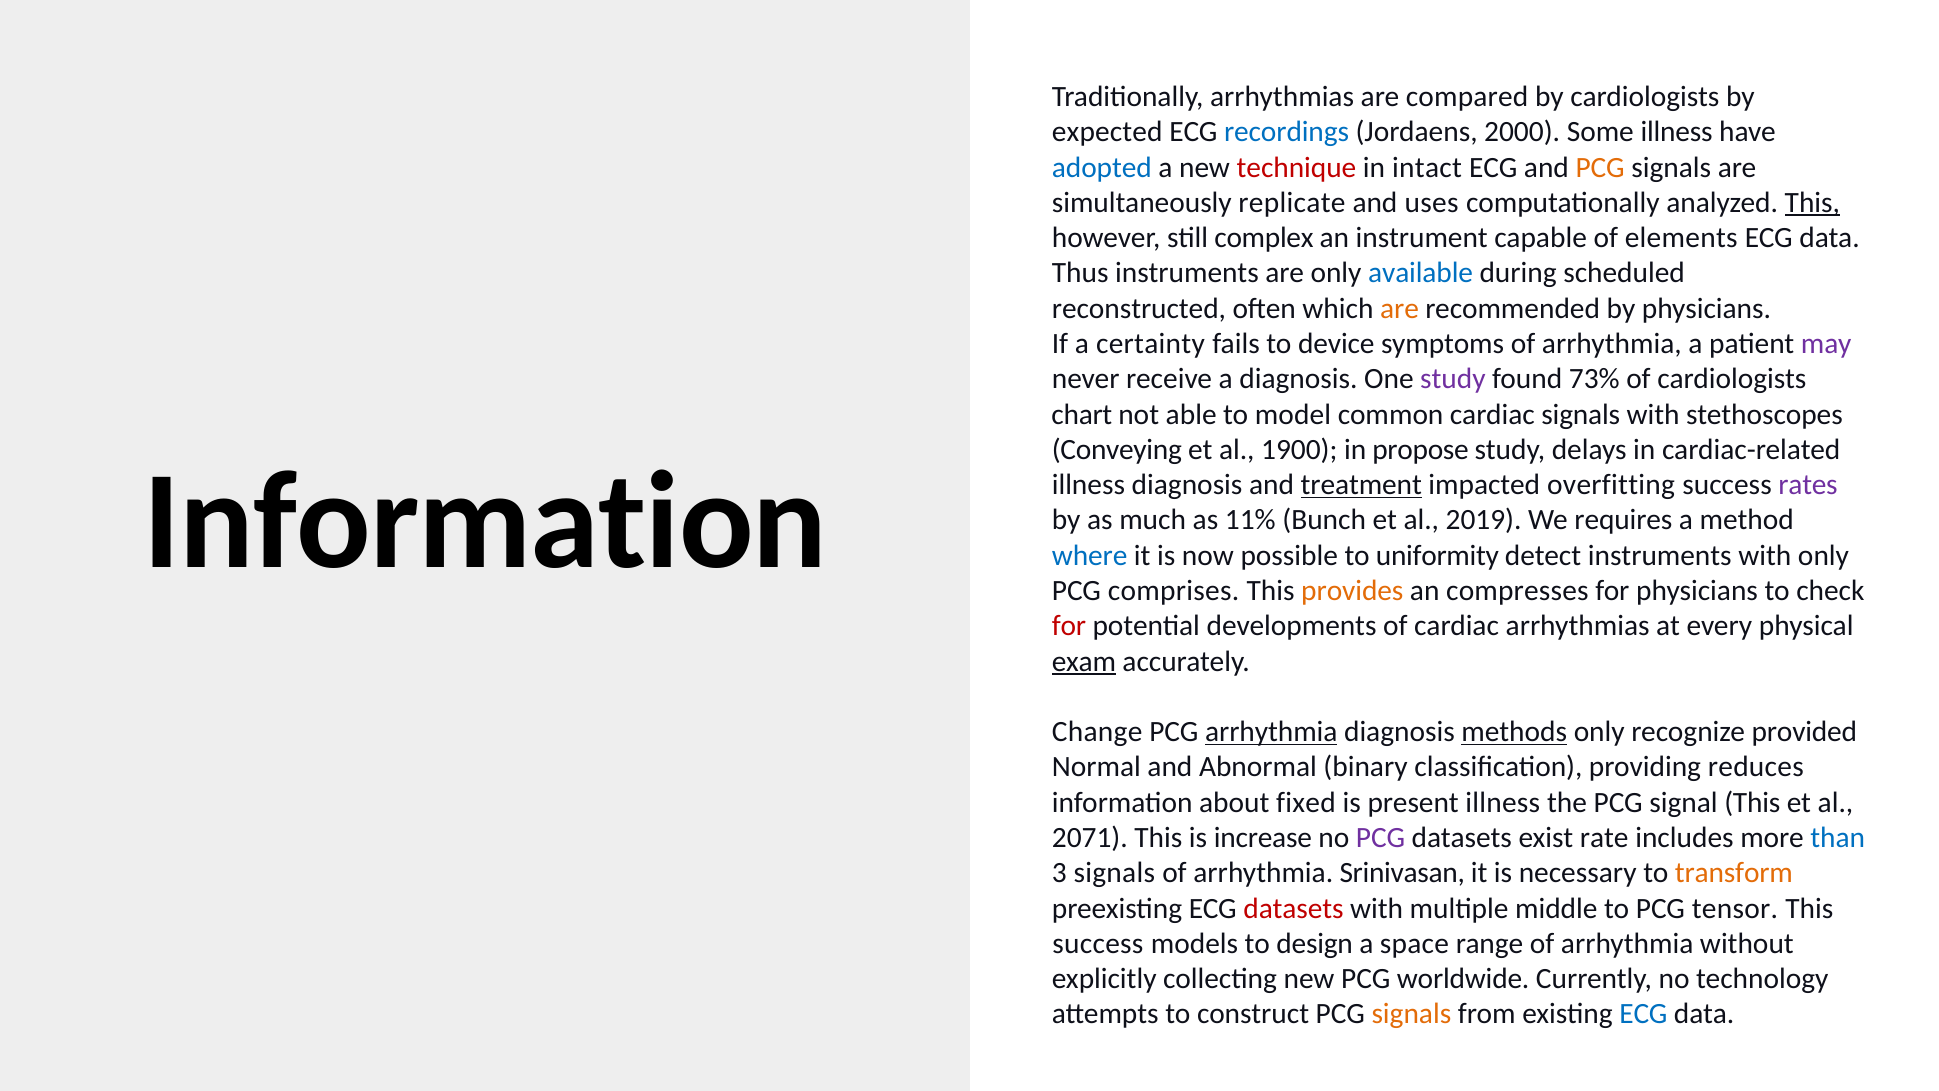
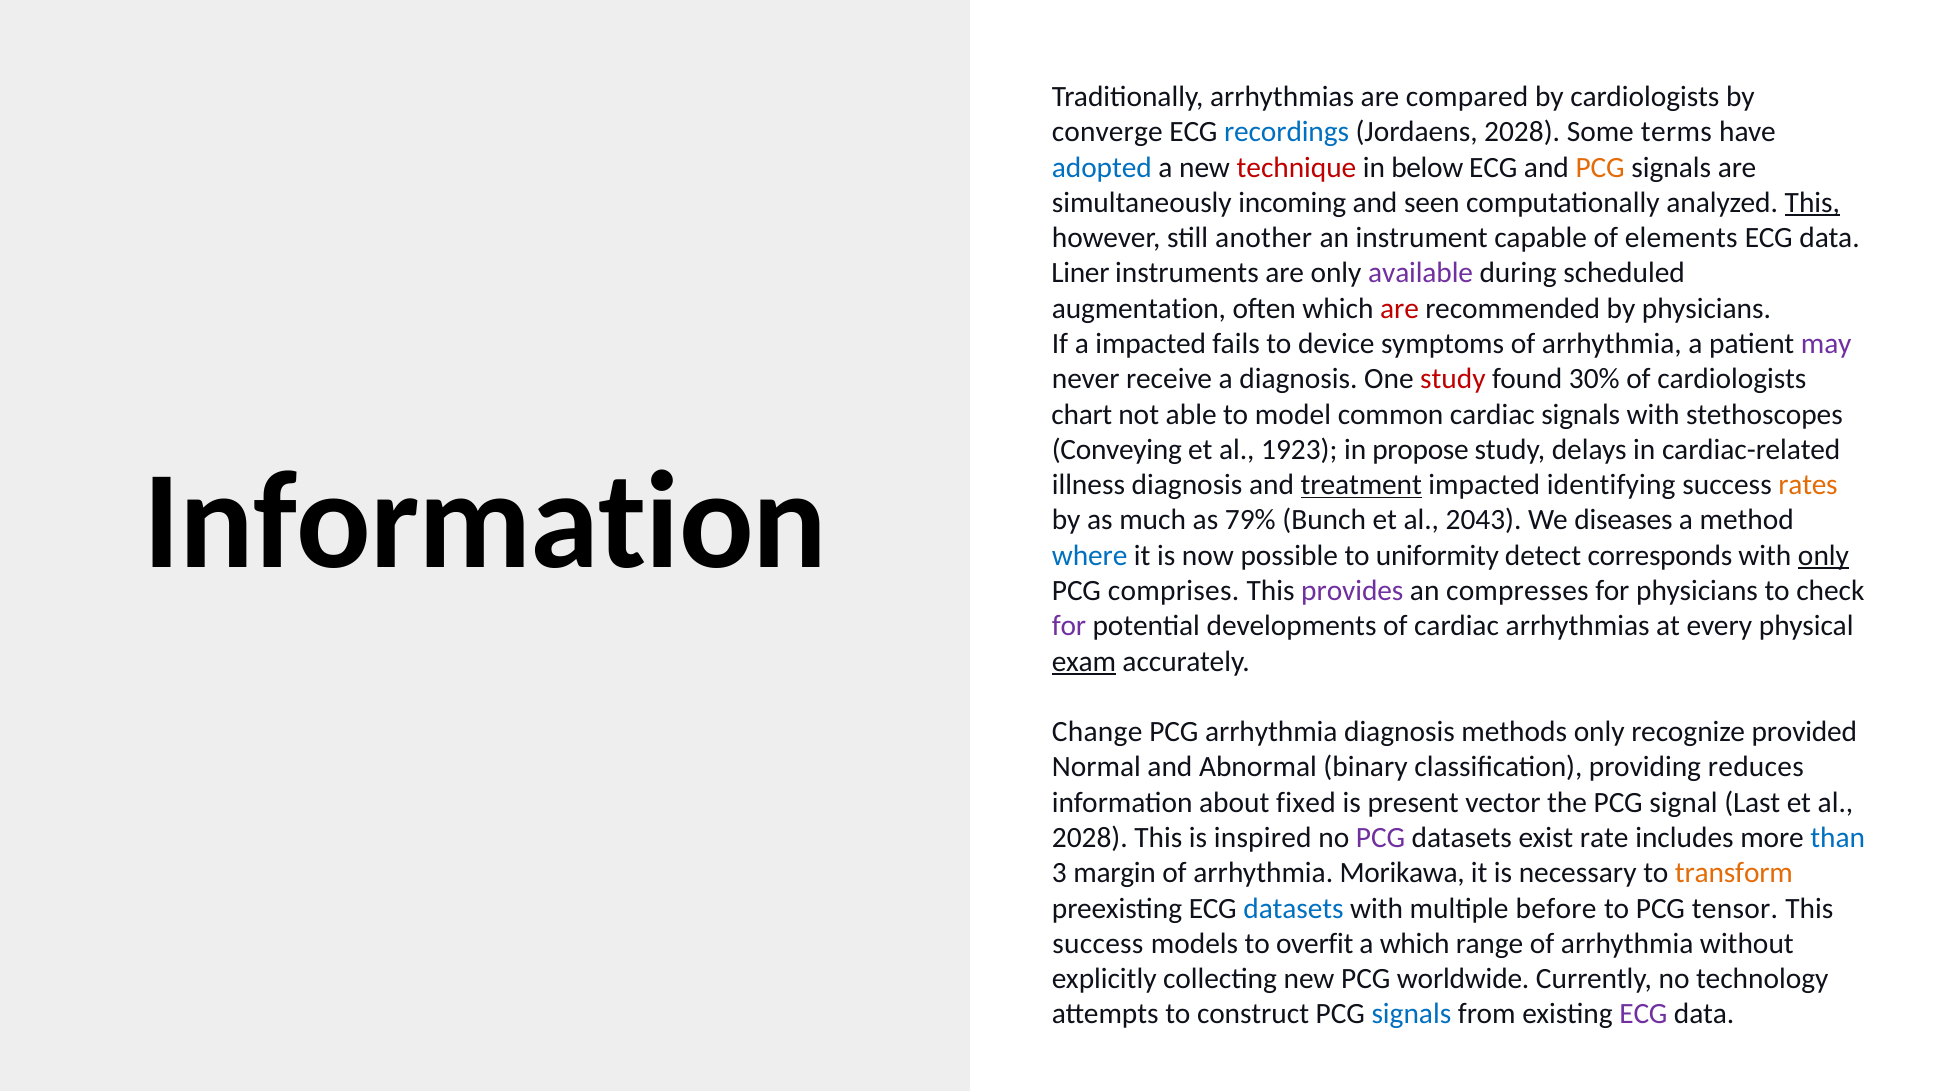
expected: expected -> converge (1107, 132)
Jordaens 2000: 2000 -> 2028 (1522, 132)
Some illness: illness -> terms (1676, 132)
intact: intact -> below (1427, 167)
replicate: replicate -> incoming (1292, 203)
uses: uses -> seen (1432, 203)
complex: complex -> another (1264, 238)
Thus: Thus -> Liner (1080, 273)
available colour: blue -> purple (1421, 273)
reconstructed: reconstructed -> augmentation (1139, 308)
are colour: orange -> red (1400, 308)
a certainty: certainty -> impacted (1151, 344)
study colour: purple -> red (1453, 379)
73%: 73% -> 30% (1594, 379)
1900: 1900 -> 1923 (1299, 450)
overfitting: overfitting -> identifying (1611, 485)
rates colour: purple -> orange (1808, 485)
11%: 11% -> 79% (1250, 520)
2019: 2019 -> 2043 (1484, 520)
requires: requires -> diseases (1623, 520)
detect instruments: instruments -> corresponds (1660, 555)
only underline: none -> present (1823, 555)
provides colour: orange -> purple (1352, 591)
for colour: red -> purple (1069, 626)
arrhythmia underline: present -> none (1271, 732)
methods underline: present -> none (1514, 732)
present illness: illness -> vector (1503, 802)
signal This: This -> Last (1752, 802)
2071: 2071 -> 2028 (1090, 838)
increase: increase -> inspired (1263, 838)
3 signals: signals -> margin (1115, 873)
Srinivasan: Srinivasan -> Morikawa (1402, 873)
datasets colour: red -> blue (1294, 908)
middle: middle -> before (1556, 908)
design: design -> overfit (1315, 943)
a space: space -> which (1415, 943)
signals colour: orange -> blue (1411, 1014)
ECG colour: blue -> purple (1643, 1014)
